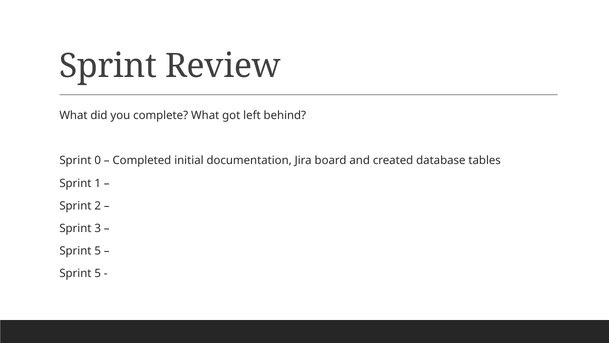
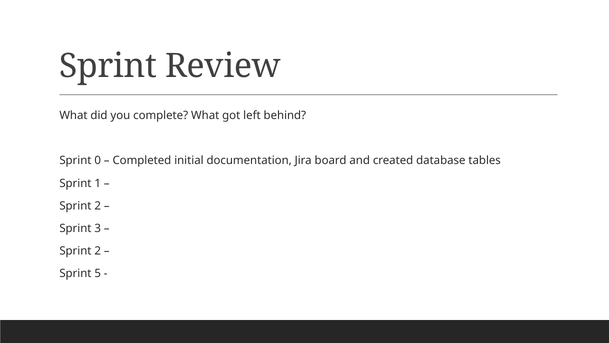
5: 5 -> 2 (98, 251)
